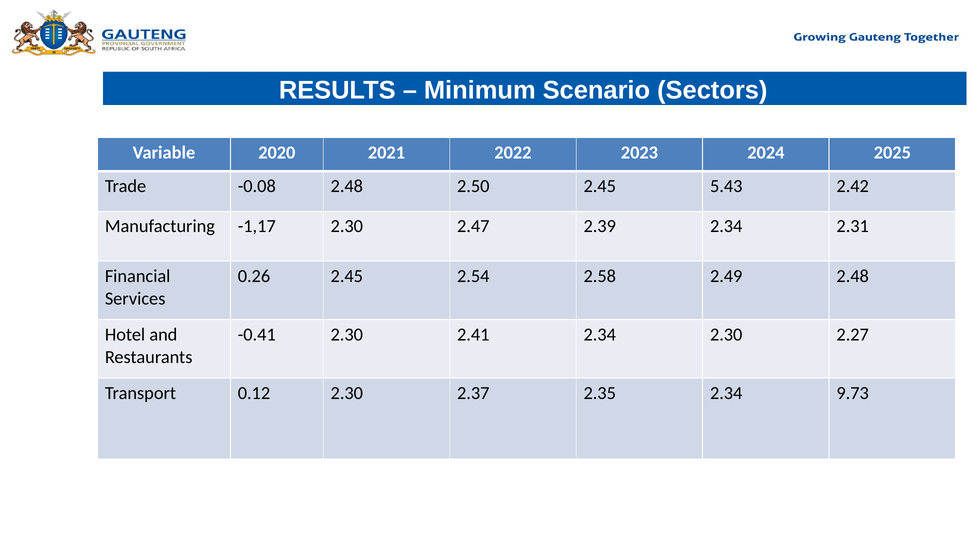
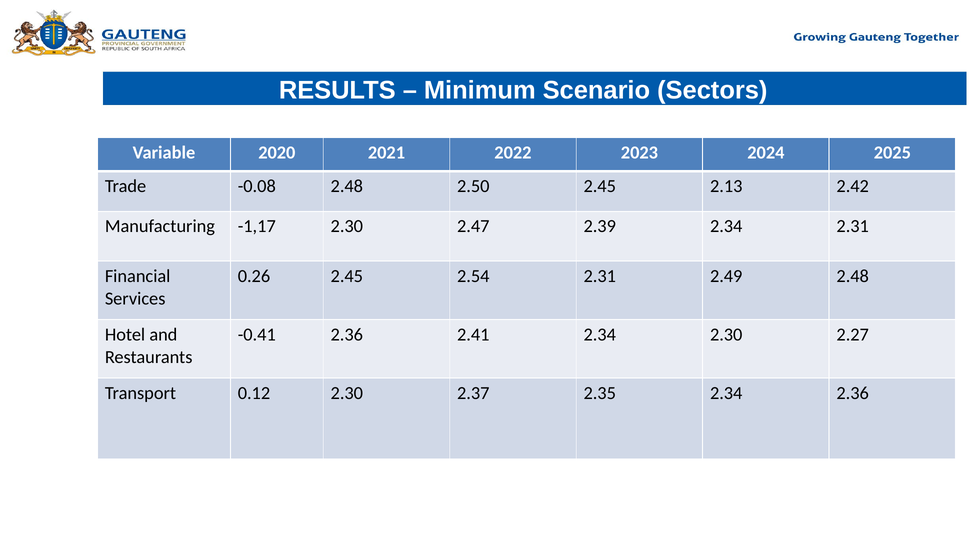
5.43: 5.43 -> 2.13 (726, 186)
2.54 2.58: 2.58 -> 2.31 (600, 276)
-0.41 2.30: 2.30 -> 2.36 (347, 334)
2.34 9.73: 9.73 -> 2.36 (853, 393)
